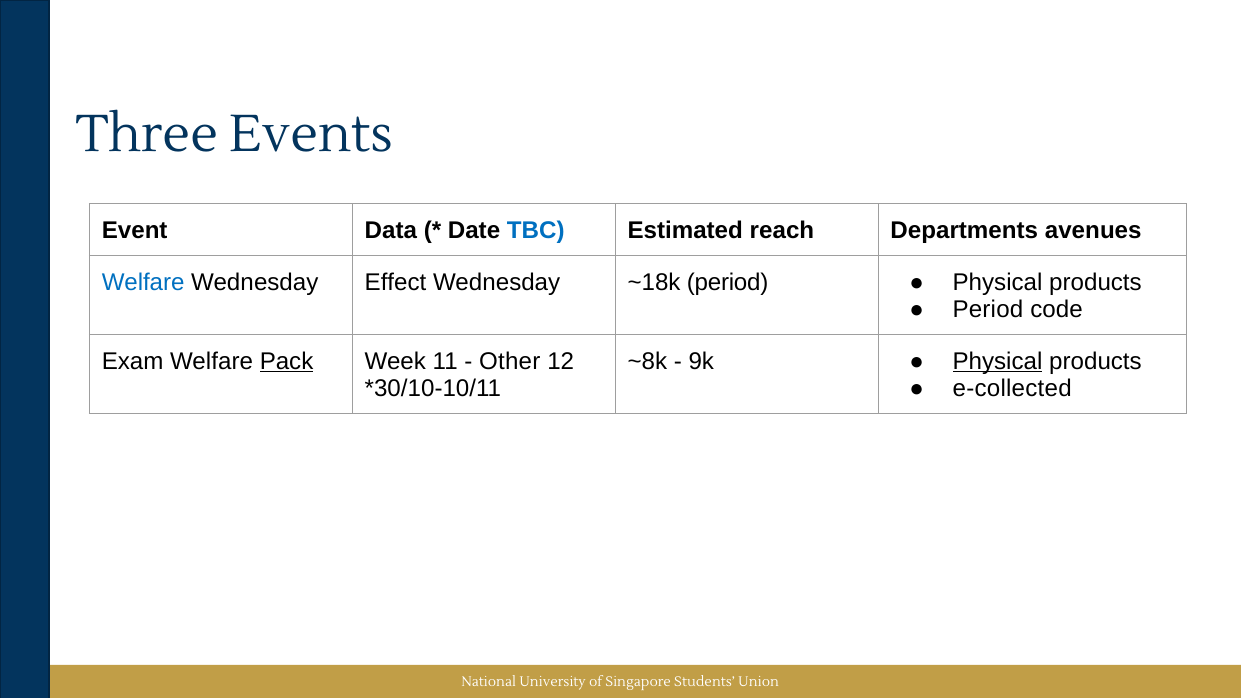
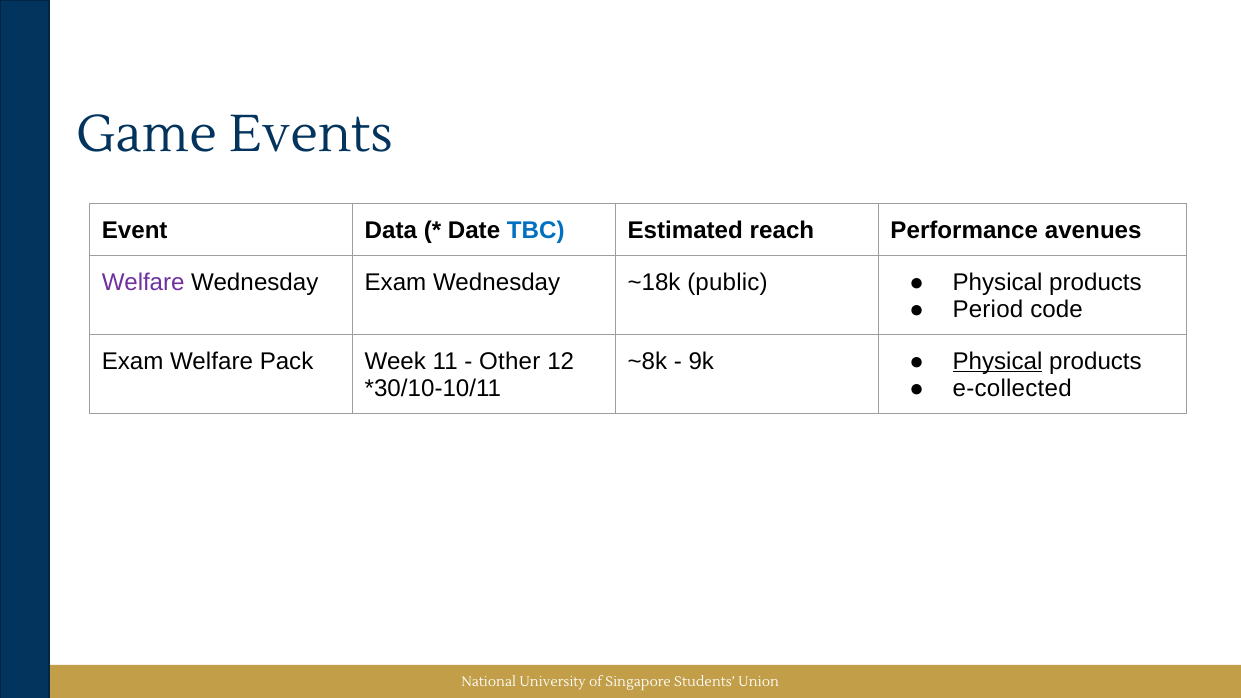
Three: Three -> Game (147, 134)
Departments: Departments -> Performance (964, 230)
Welfare colour: blue -> purple (143, 282)
Wednesday Effect: Effect -> Exam (396, 282)
~18k period: period -> public (727, 282)
Pack underline: present -> none (287, 361)
